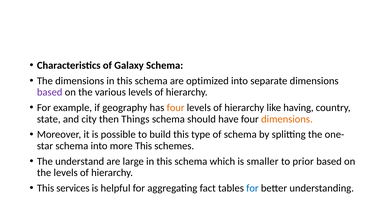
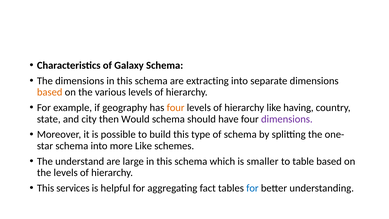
optimized: optimized -> extracting (207, 81)
based colour: purple -> orange (50, 92)
Things: Things -> Would (135, 119)
dimensions colour: orange -> purple (287, 119)
more This: This -> Like (143, 146)
prior: prior -> table (303, 161)
